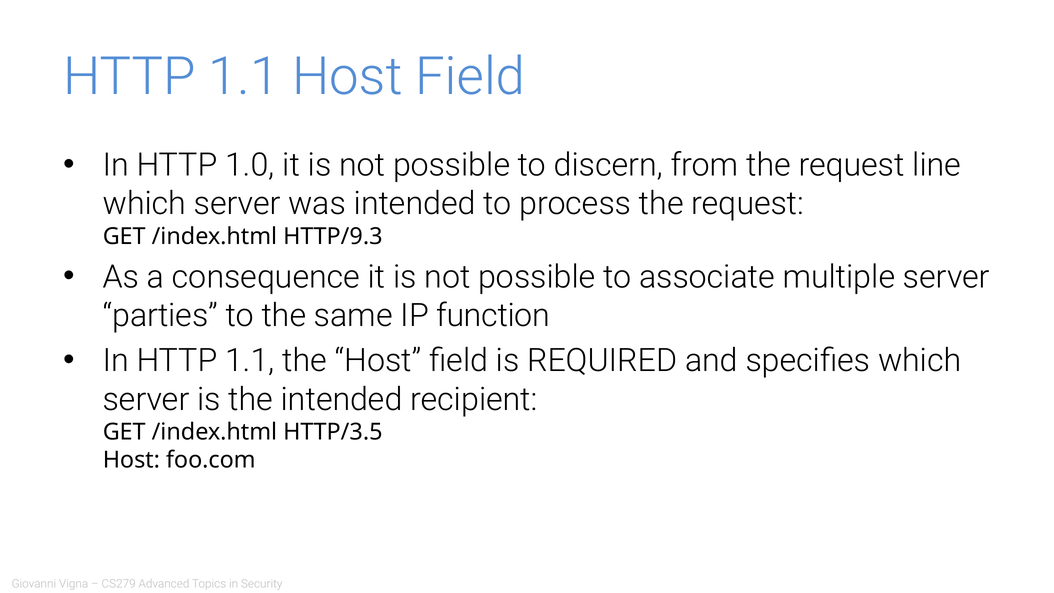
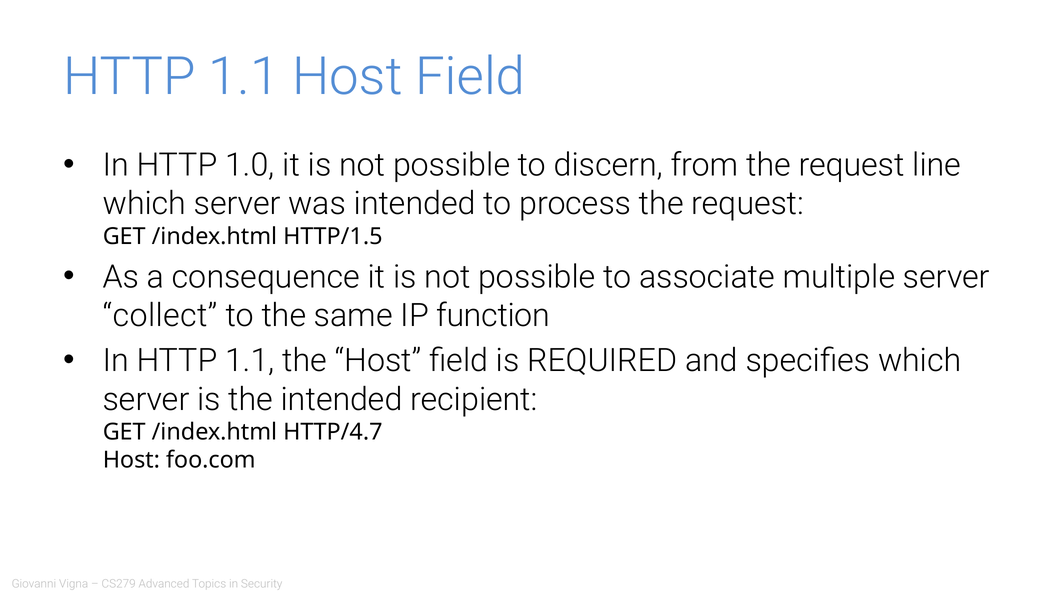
HTTP/9.3: HTTP/9.3 -> HTTP/1.5 (333, 237)
parties: parties -> collect (160, 316)
HTTP/3.5: HTTP/3.5 -> HTTP/4.7 (333, 432)
